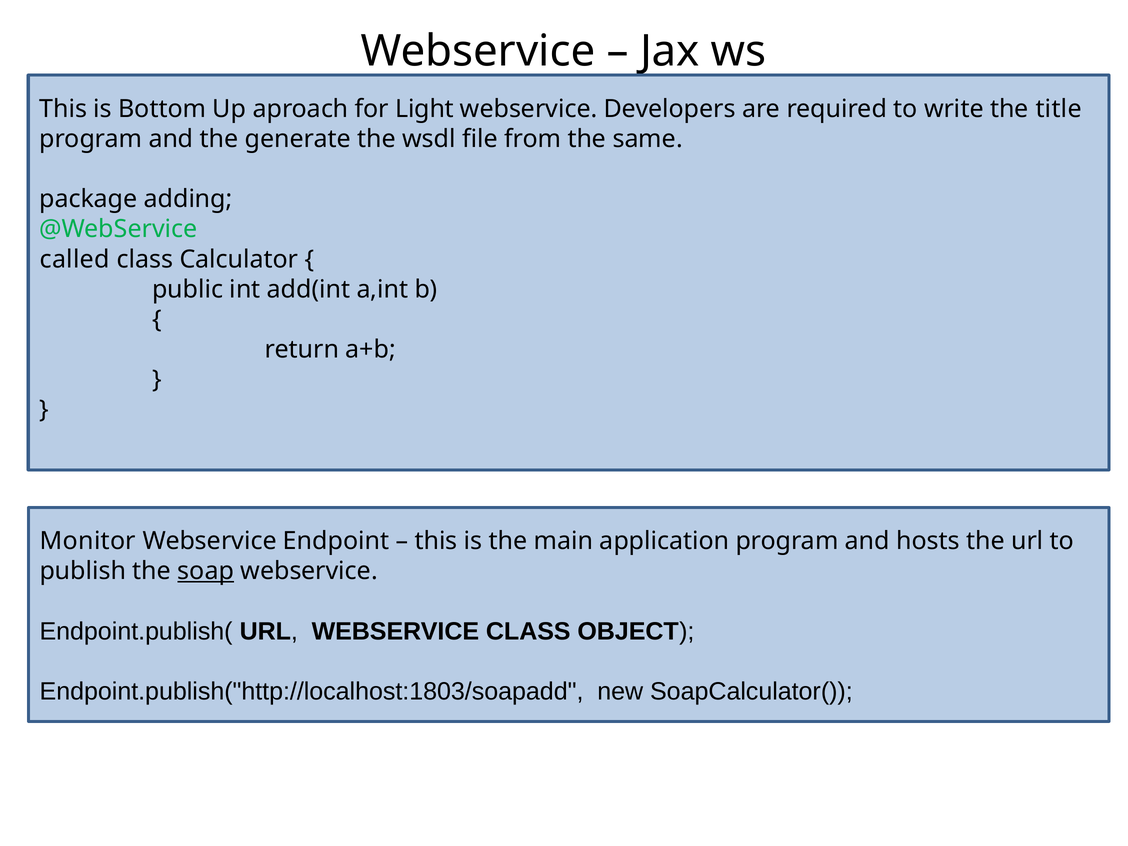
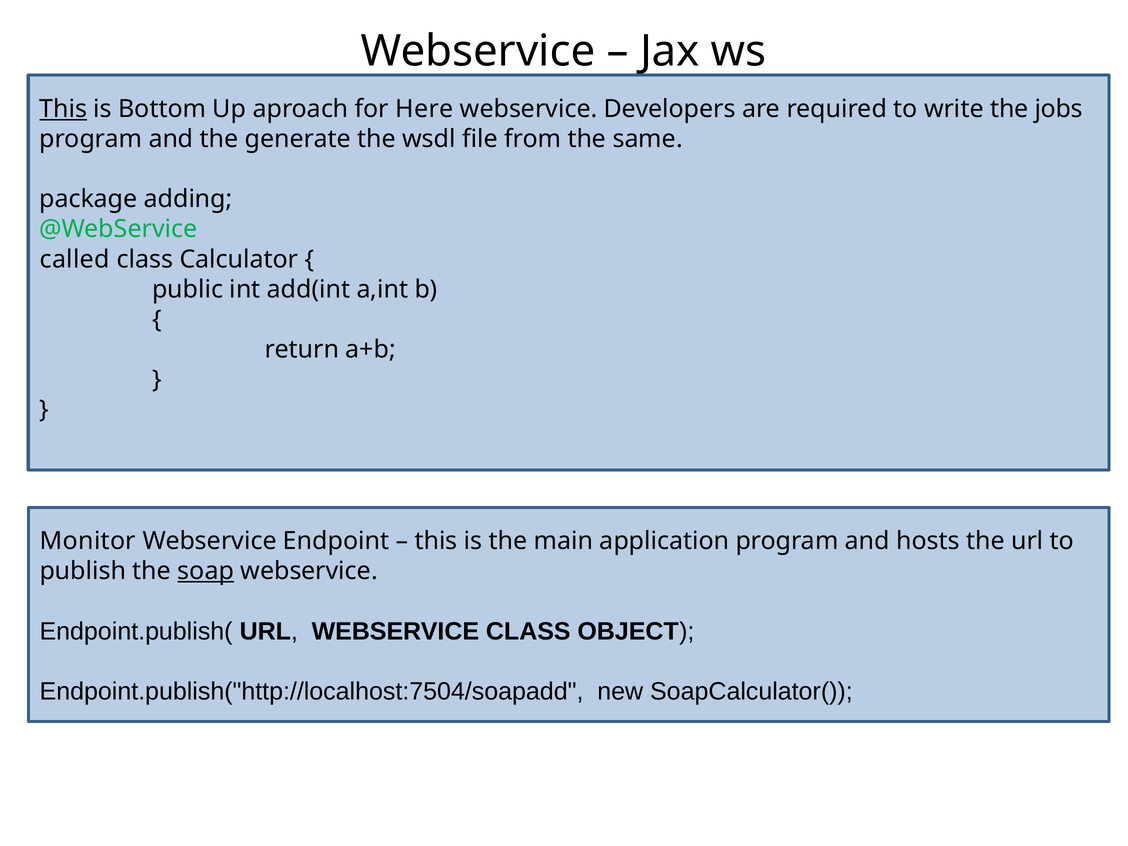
This underline: none -> present (63, 109)
Light: Light -> Here (424, 109)
title: title -> jobs (1059, 109)
Endpoint.publish("http://localhost:1803/soapadd: Endpoint.publish("http://localhost:1803/soapadd -> Endpoint.publish("http://localhost:7504/soapadd (312, 691)
